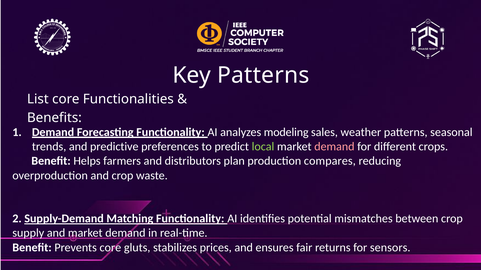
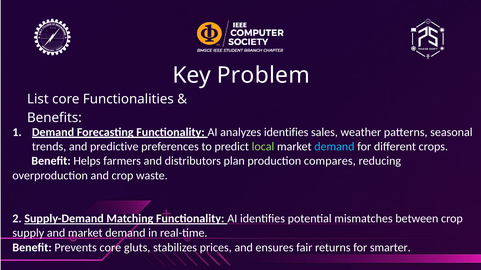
Key Patterns: Patterns -> Problem (263, 76)
analyzes modeling: modeling -> identifies (286, 132)
demand colour: pink -> light blue (334, 147)
sensors: sensors -> smarter (390, 248)
